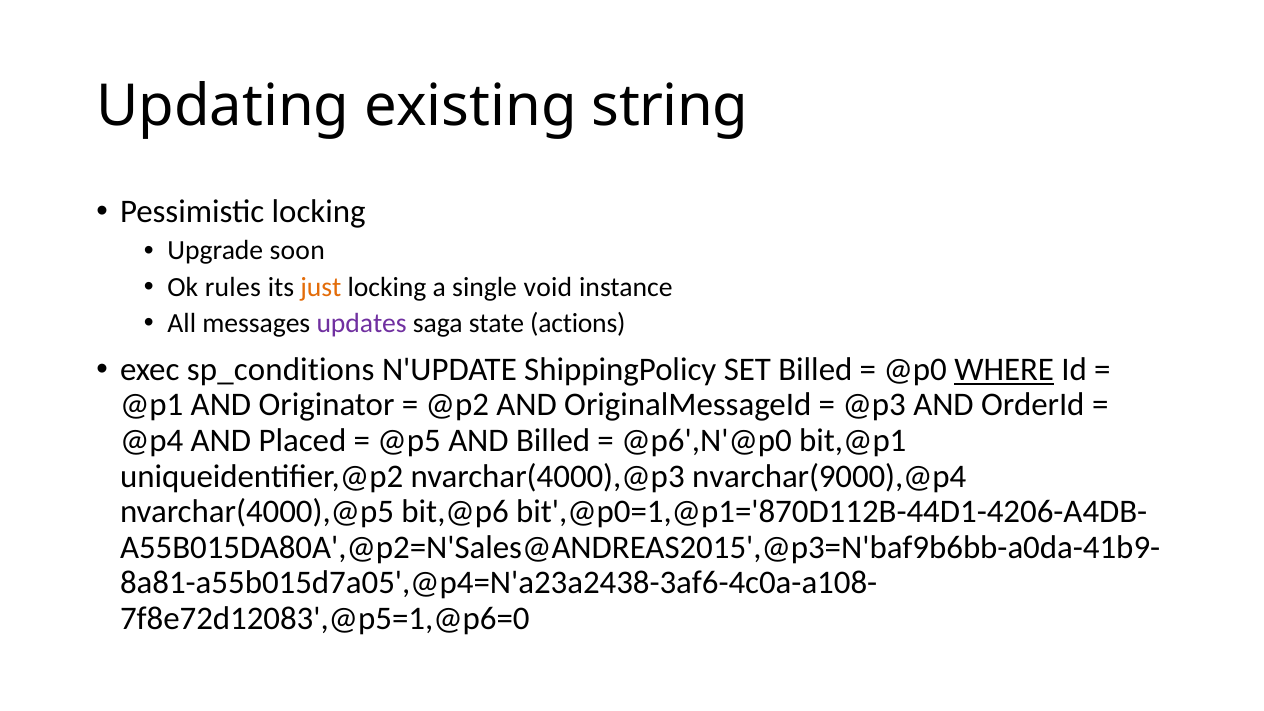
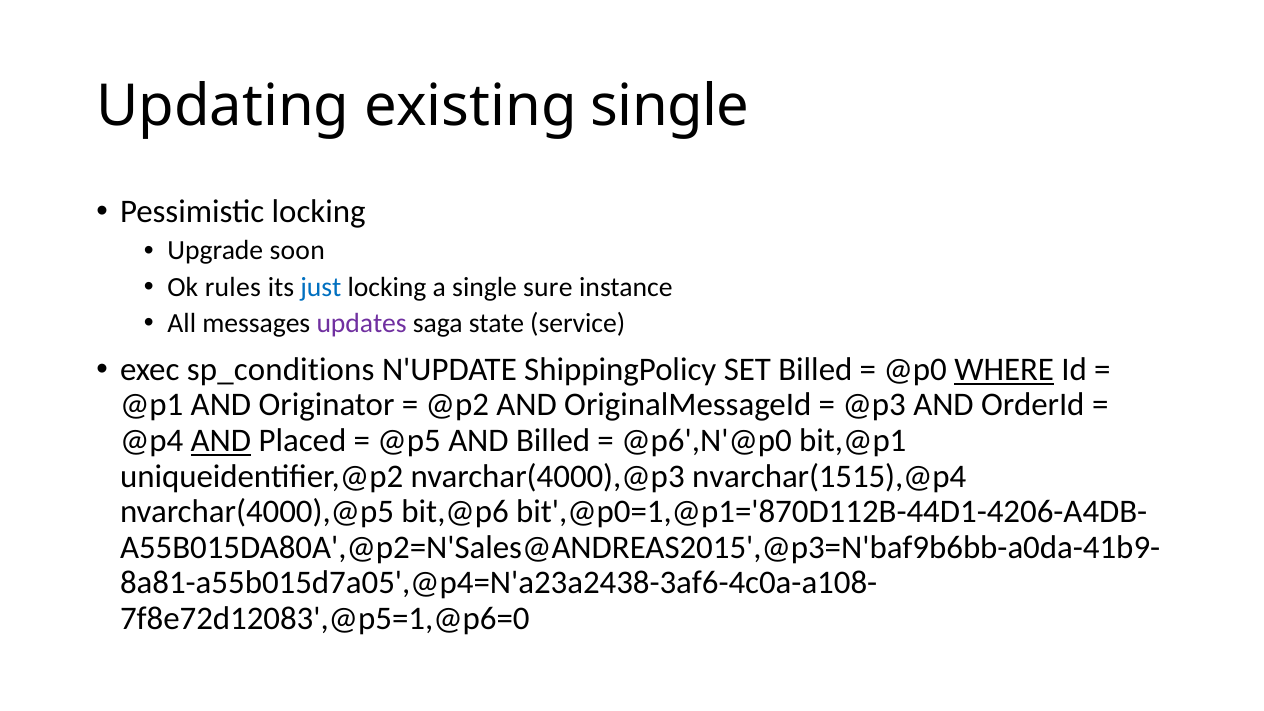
existing string: string -> single (670, 106)
just colour: orange -> blue (321, 287)
void: void -> sure (548, 287)
actions: actions -> service (578, 324)
AND underline: none -> present (221, 441)
nvarchar(9000),@p4: nvarchar(9000),@p4 -> nvarchar(1515),@p4 (829, 476)
